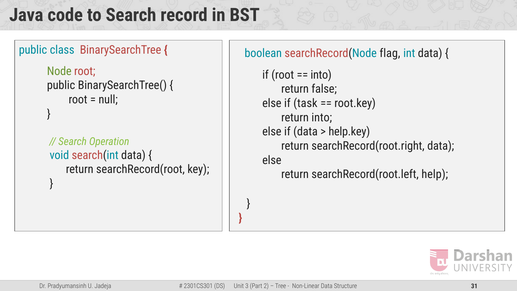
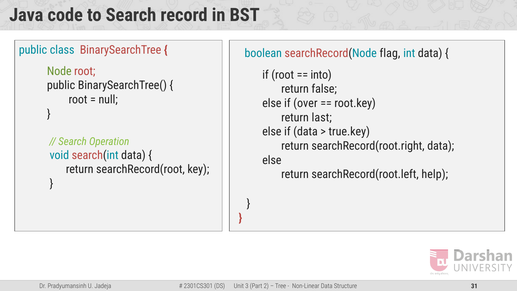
task: task -> over (305, 103)
return into: into -> last (322, 117)
help.key: help.key -> true.key (349, 132)
